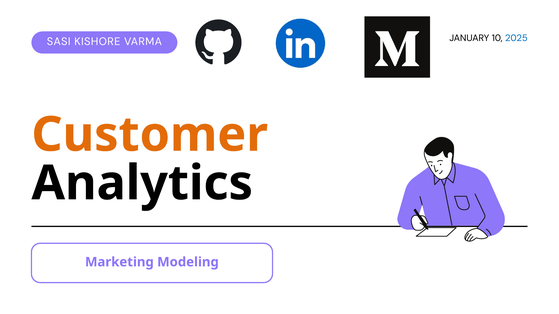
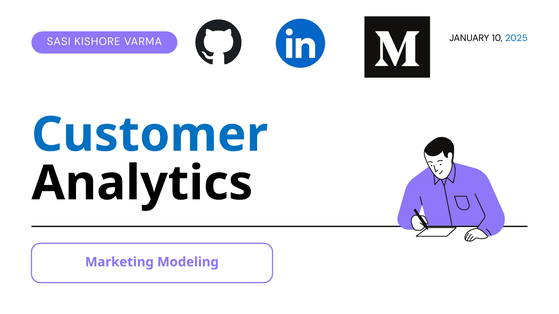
Customer colour: orange -> blue (150, 135)
